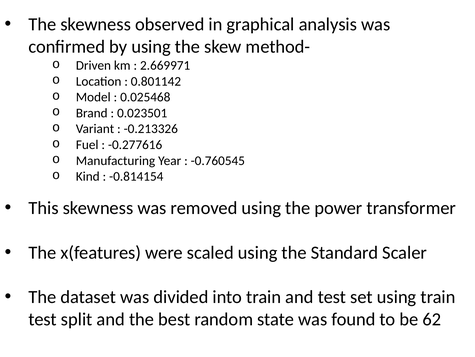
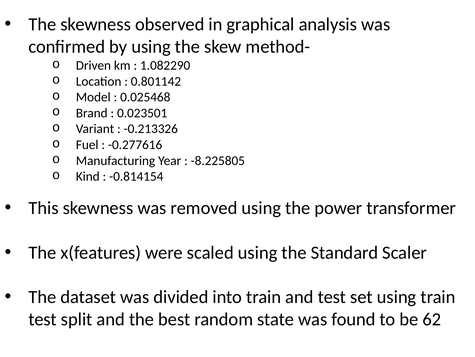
2.669971: 2.669971 -> 1.082290 (165, 65)
-0.760545: -0.760545 -> -8.225805 (218, 160)
